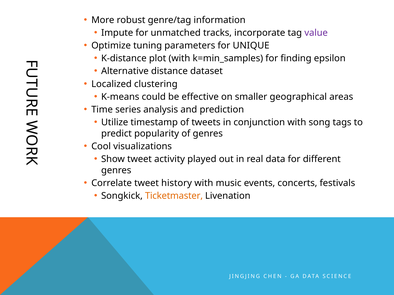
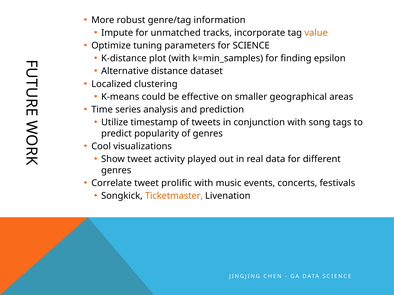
value colour: purple -> orange (316, 33)
for UNIQUE: UNIQUE -> SCIENCE (251, 46)
history: history -> prolific (177, 183)
